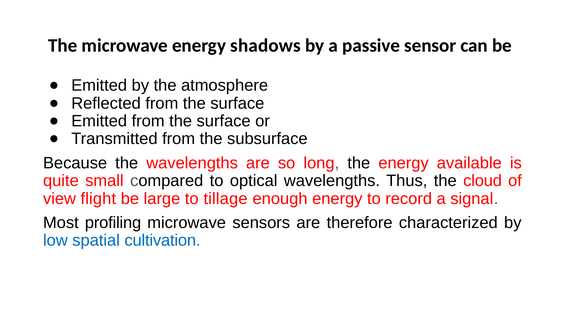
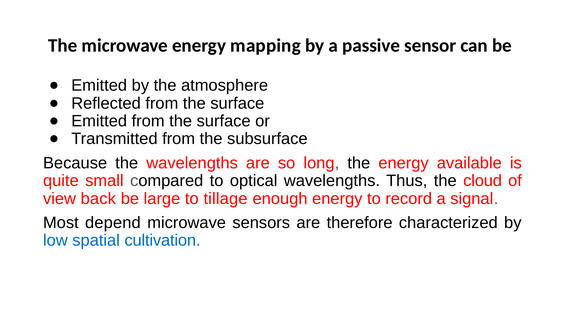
shadows: shadows -> mapping (266, 46)
flight: flight -> back (98, 198)
profiling: profiling -> depend (113, 223)
